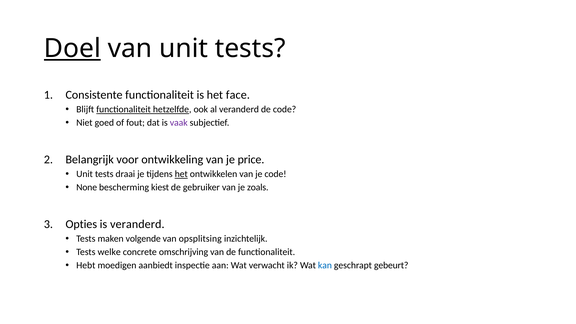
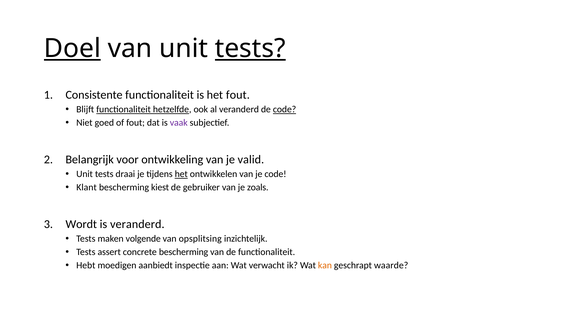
tests underline: none -> present (250, 48)
het face: face -> fout (238, 95)
code underline: none -> present (285, 109)
price: price -> valid (251, 159)
None: None -> Klant (87, 187)
Opties: Opties -> Wordt (81, 224)
welke: welke -> assert (109, 252)
concrete omschrijving: omschrijving -> bescherming (184, 252)
kan colour: blue -> orange (325, 265)
gebeurt: gebeurt -> waarde (391, 265)
